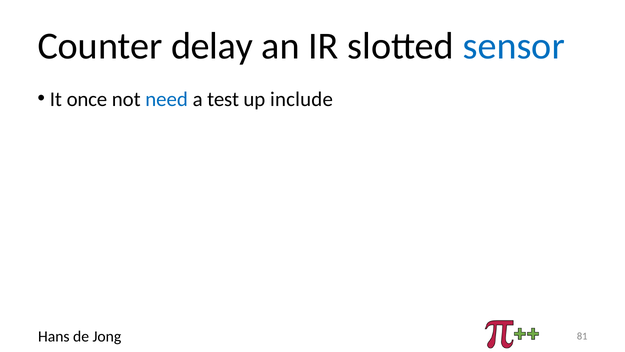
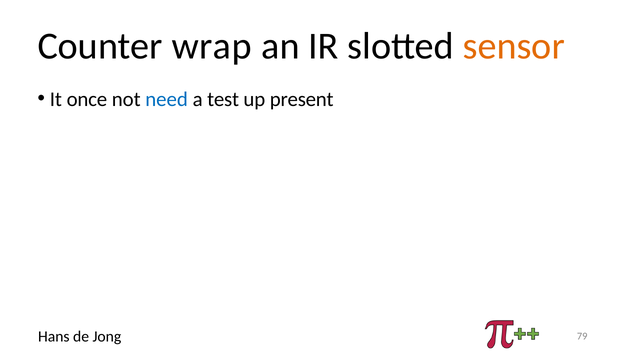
delay: delay -> wrap (212, 46)
sensor colour: blue -> orange (514, 46)
include: include -> present (302, 99)
81: 81 -> 79 (582, 336)
